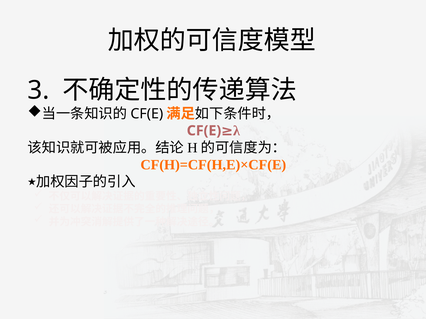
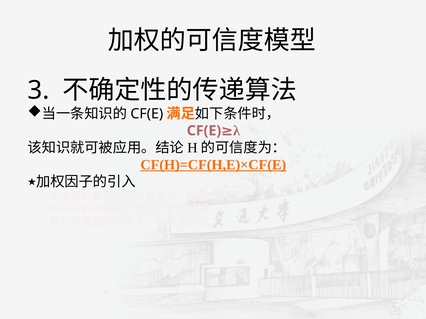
CF(H)=CF(H,E)×CF(E underline: none -> present (213, 165)
